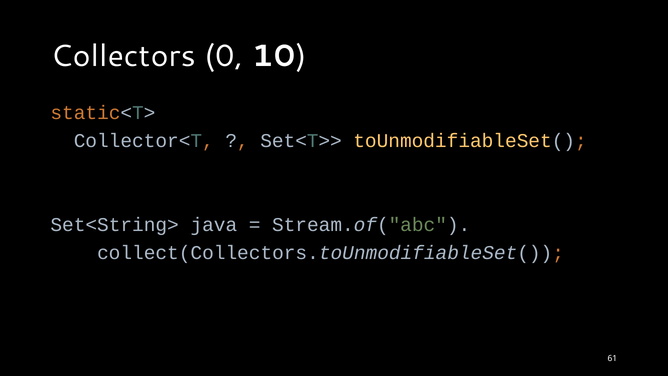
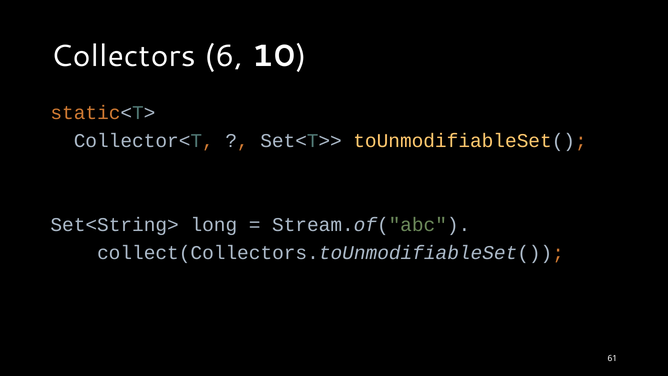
0: 0 -> 6 (224, 56)
java: java -> long (214, 225)
